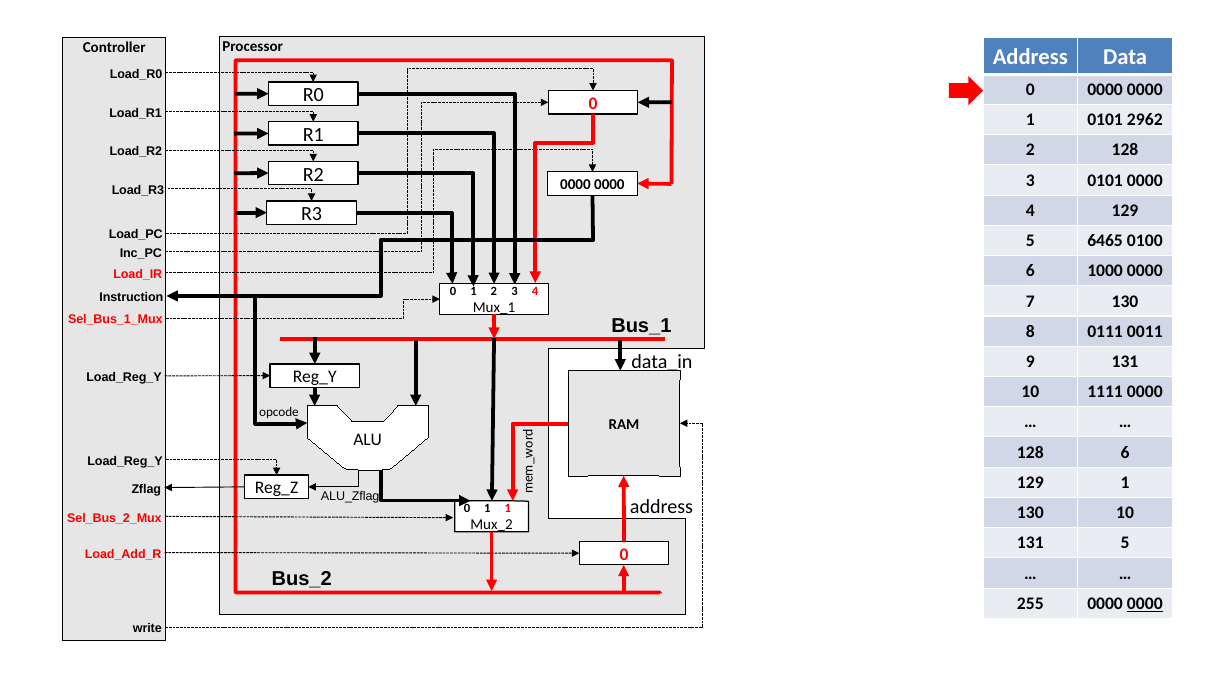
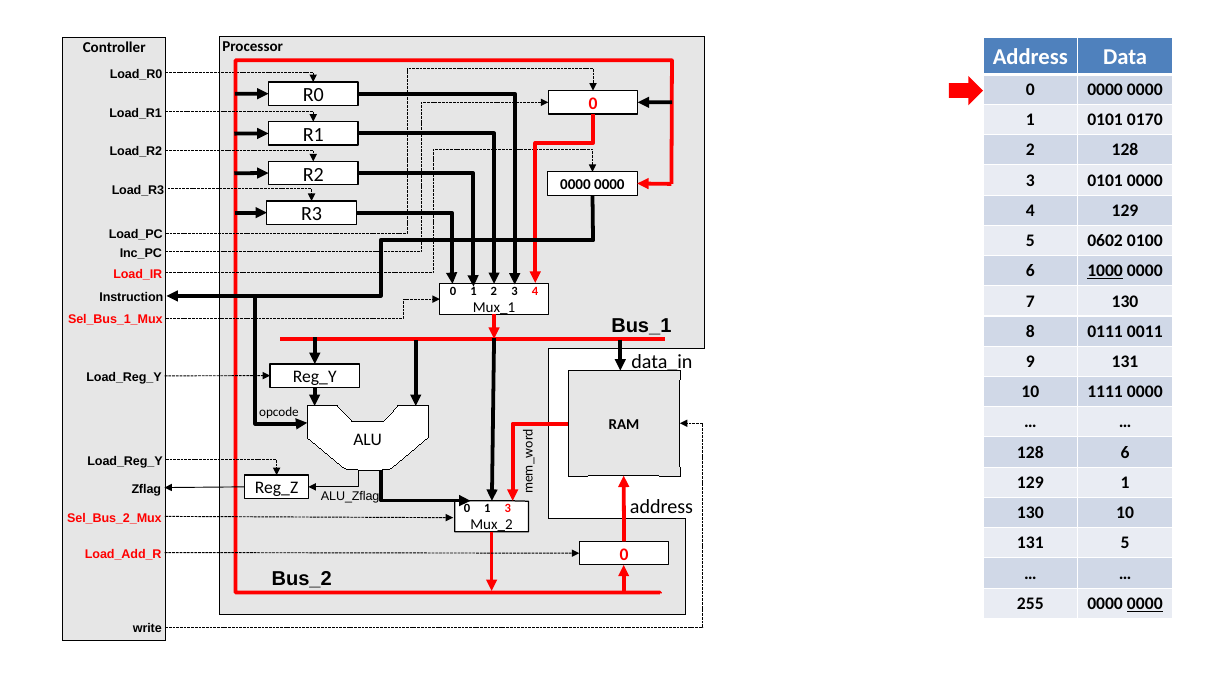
2962: 2962 -> 0170 (1145, 120)
6465: 6465 -> 0602 (1105, 241)
1000 underline: none -> present (1105, 271)
1 1: 1 -> 3 (508, 508)
